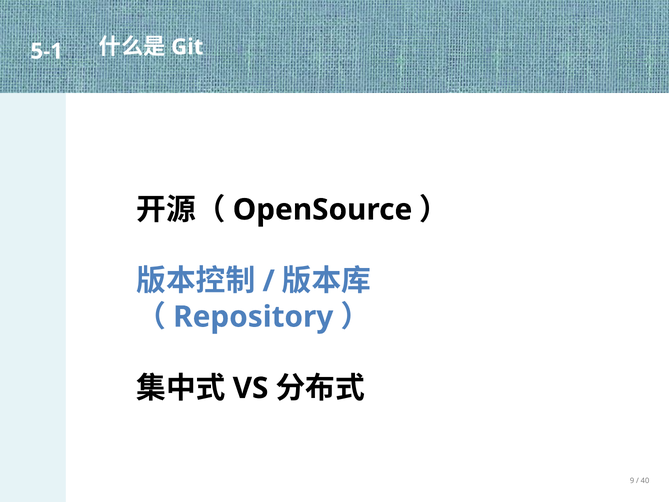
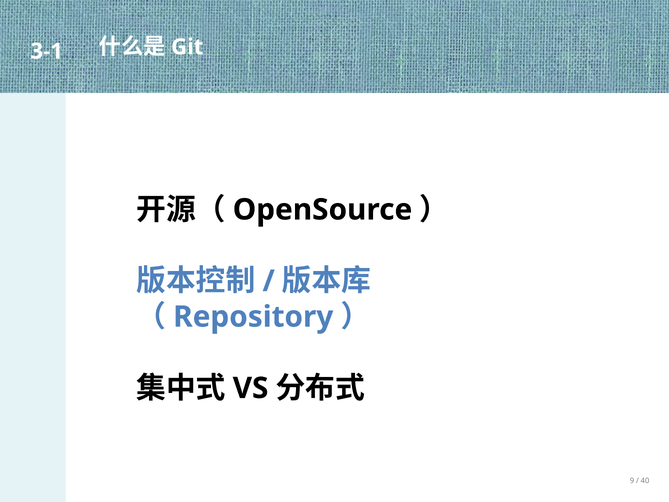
5-1: 5-1 -> 3-1 (47, 51)
